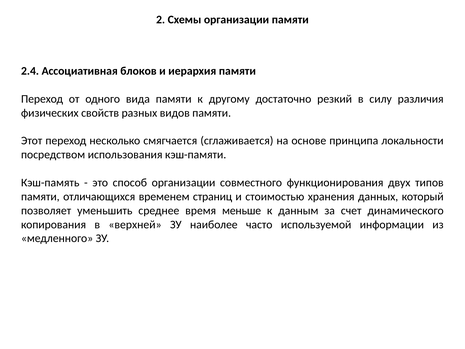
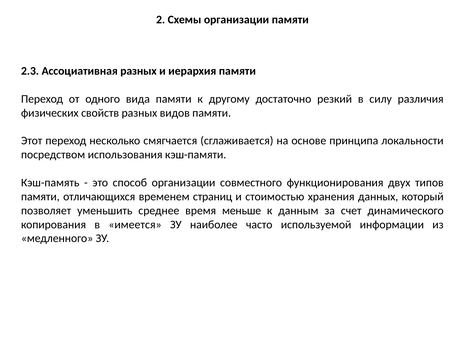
2.4: 2.4 -> 2.3 (30, 71)
Ассоциативная блоков: блоков -> разных (138, 71)
верхней: верхней -> имеется (135, 224)
